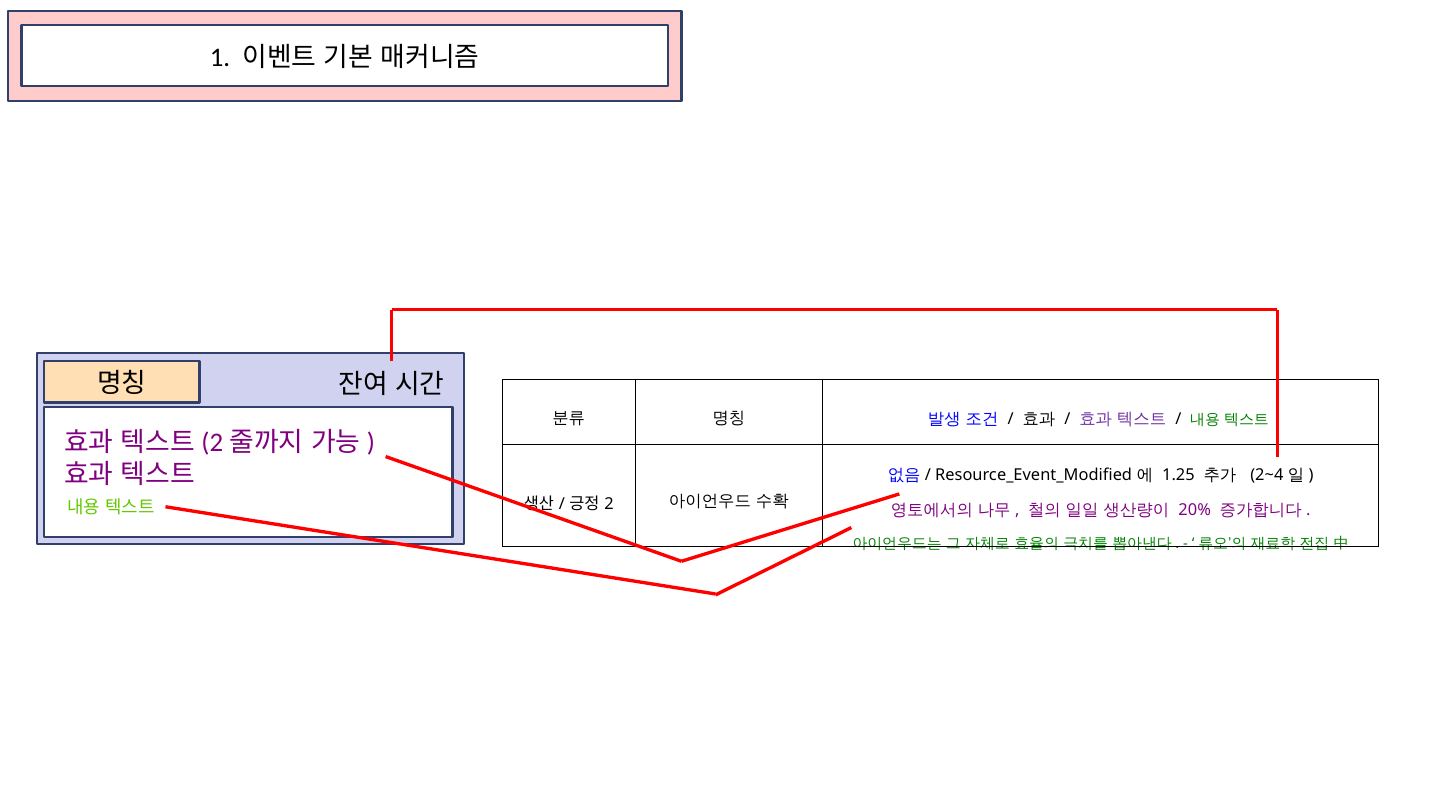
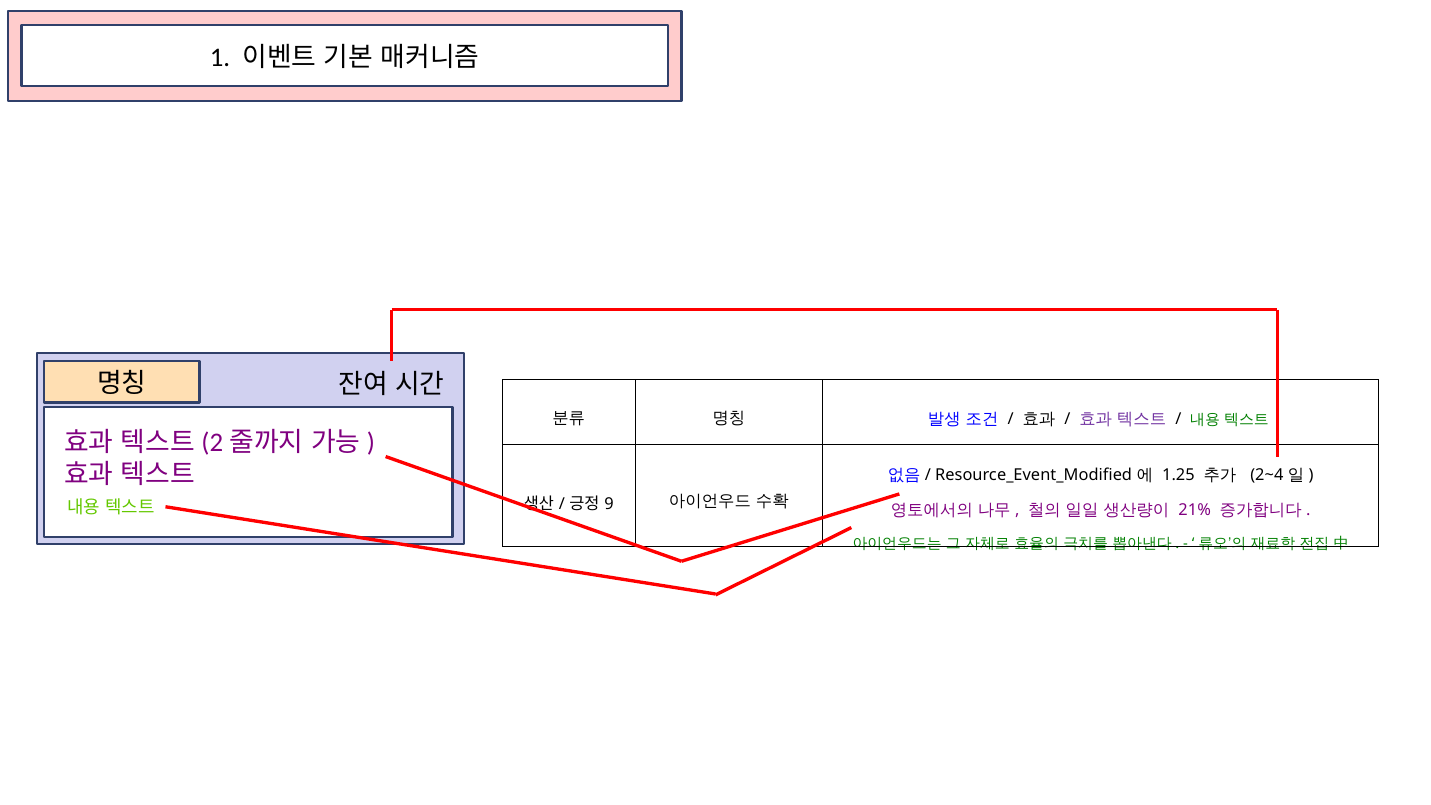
2: 2 -> 9 (609, 504)
20%: 20% -> 21% (1195, 511)
